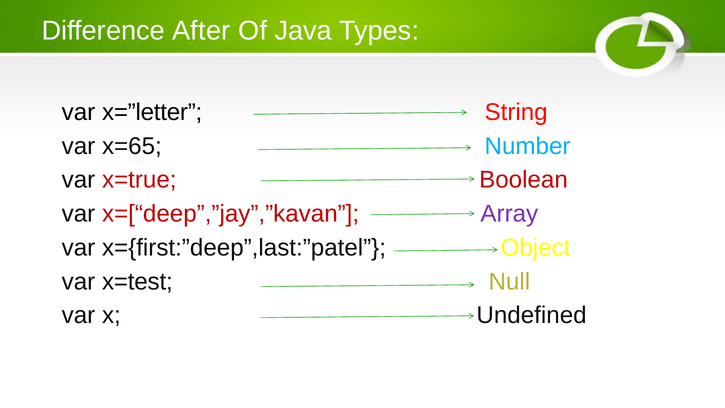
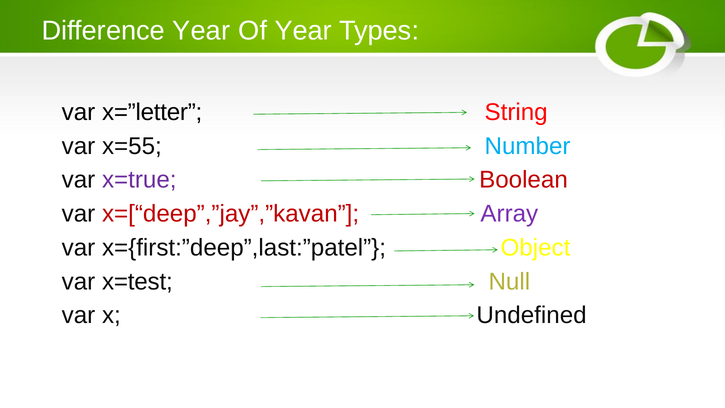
Difference After: After -> Year (201, 31)
Of Java: Java -> Year (303, 31)
x=65: x=65 -> x=55 (132, 146)
x=true colour: red -> purple (139, 180)
